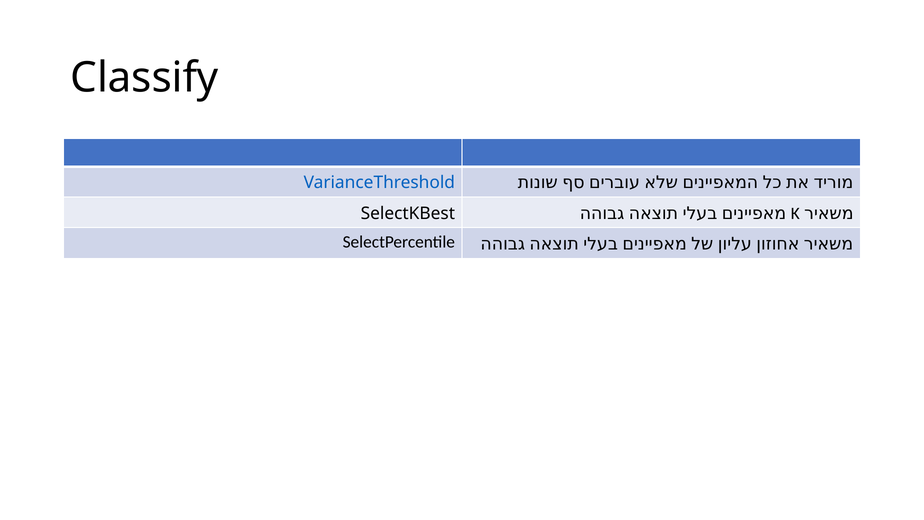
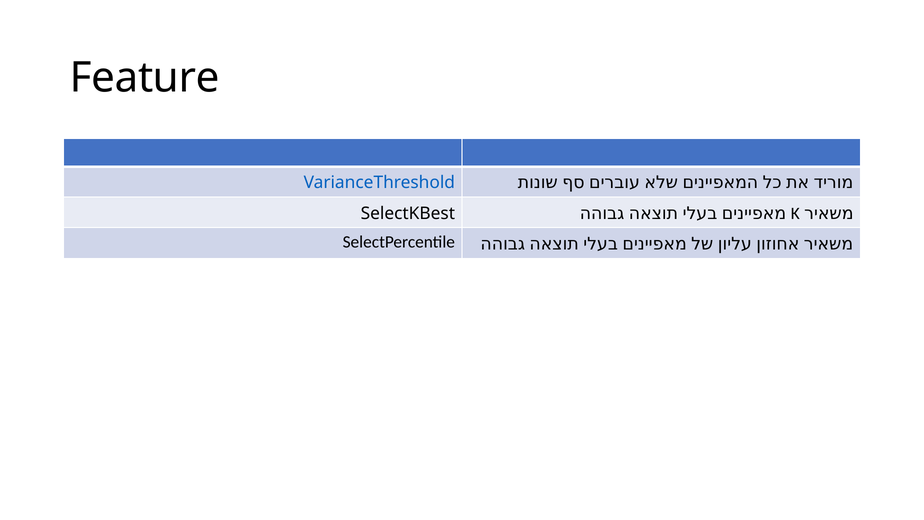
Classify: Classify -> Feature (145, 78)
